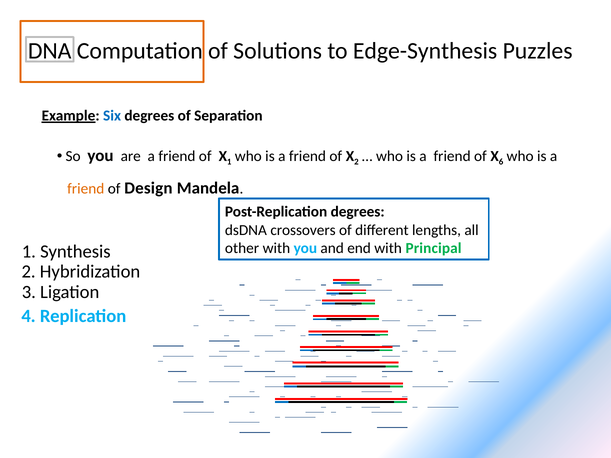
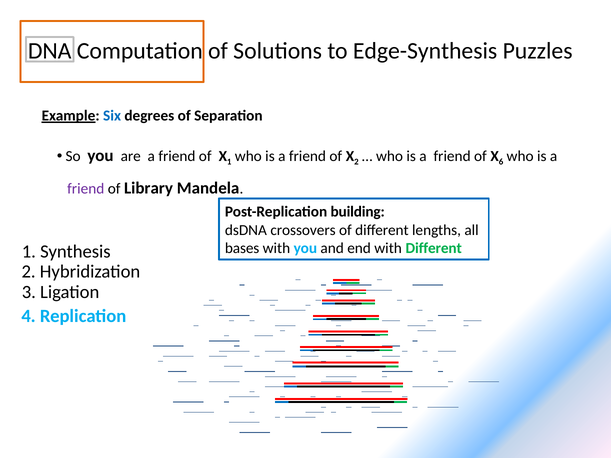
friend colour: orange -> purple (86, 189)
Design: Design -> Library (148, 188)
Post-Replication degrees: degrees -> building (358, 212)
other: other -> bases (242, 248)
with Principal: Principal -> Different (434, 248)
